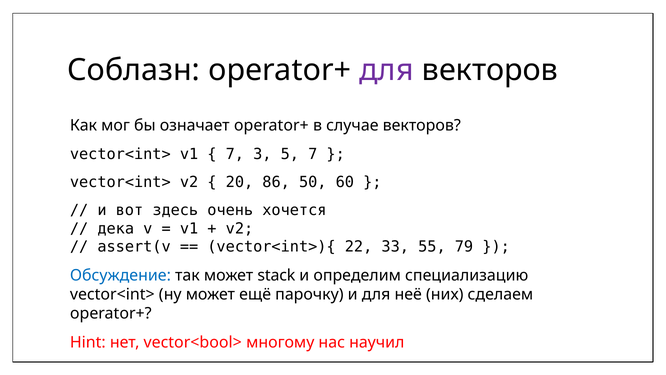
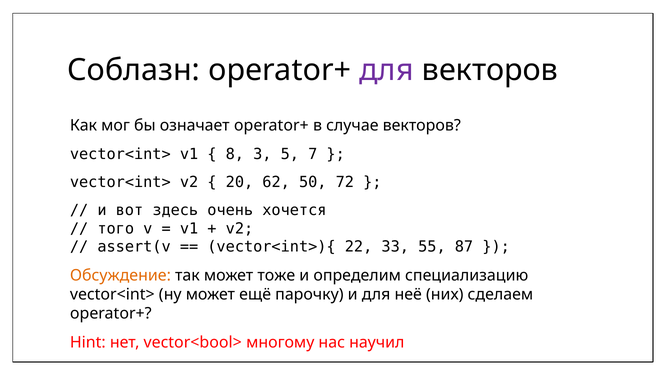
7: 7 -> 8 (235, 154)
86: 86 -> 62 (276, 182)
60: 60 -> 72 (345, 182)
дека: дека -> того (116, 228)
79: 79 -> 87 (464, 247)
Обсуждение colour: blue -> orange (120, 275)
stack: stack -> тоже (276, 275)
